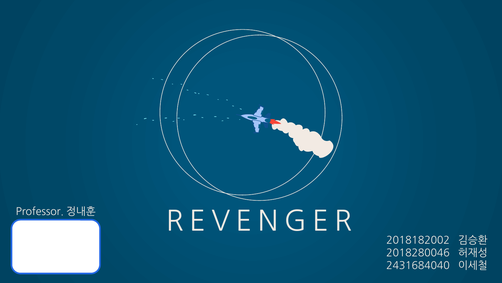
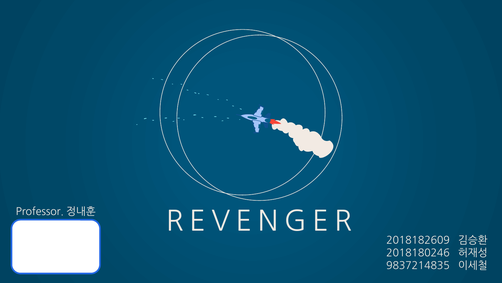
2018182002: 2018182002 -> 2018182609 (418, 240)
2018280046: 2018280046 -> 2018180246 (418, 253)
2431684040: 2431684040 -> 9837214835 (418, 265)
